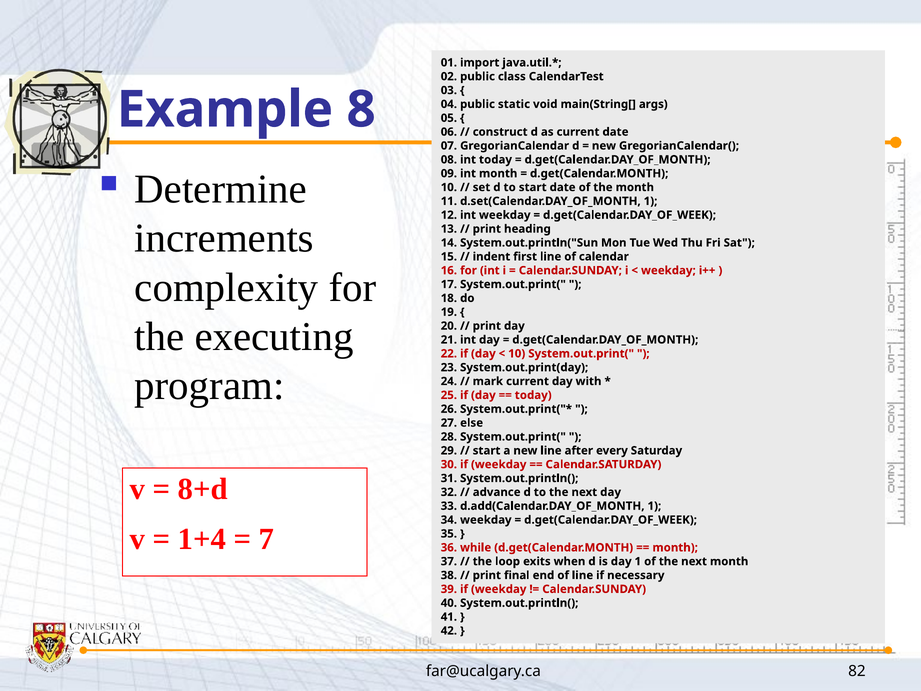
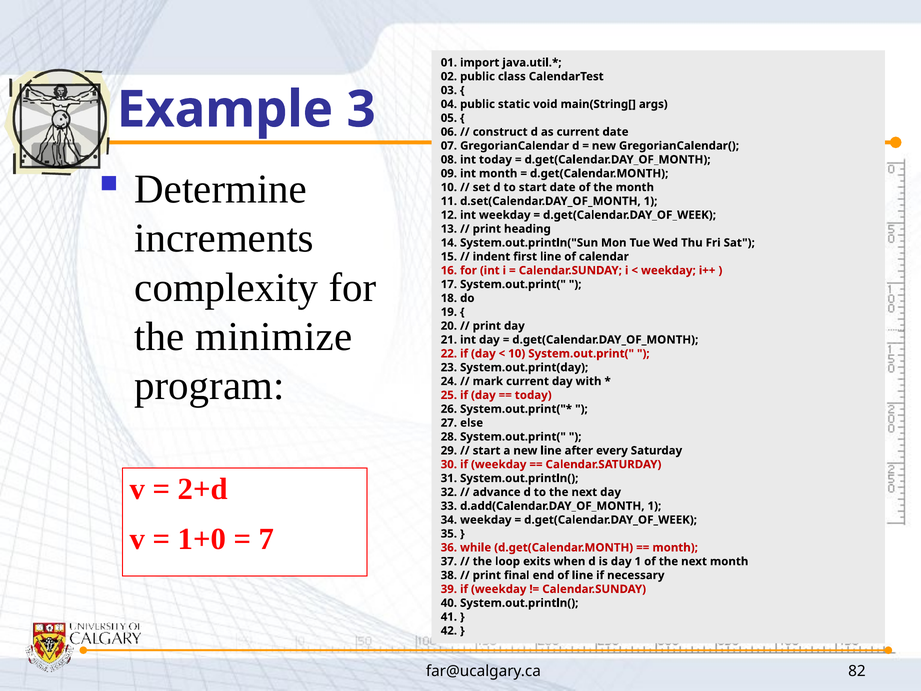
8: 8 -> 3 (361, 110)
executing: executing -> minimize (274, 337)
8+d: 8+d -> 2+d (203, 489)
1+4: 1+4 -> 1+0 (202, 539)
